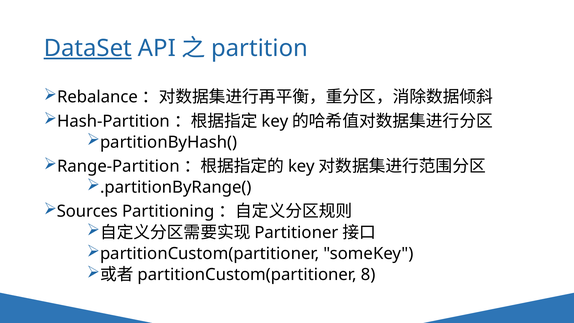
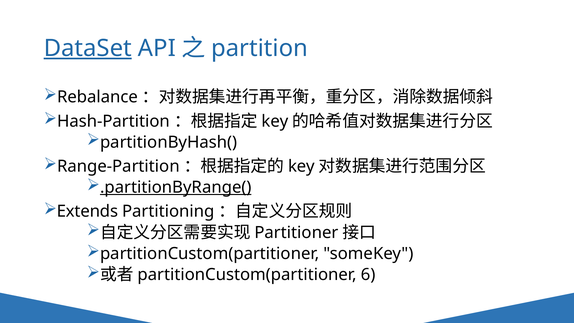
.partitionByRange( underline: none -> present (176, 187)
Sources: Sources -> Extends (87, 211)
8: 8 -> 6 (368, 275)
